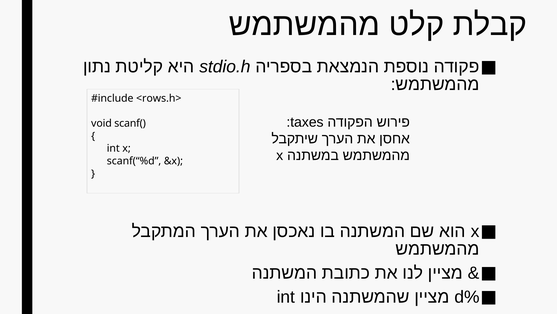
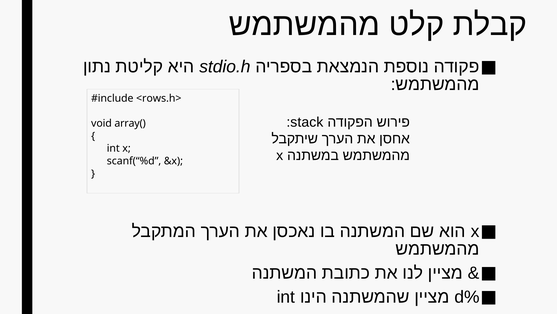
taxes: taxes -> stack (307, 122)
scanf(: scanf( -> array( (130, 123)
